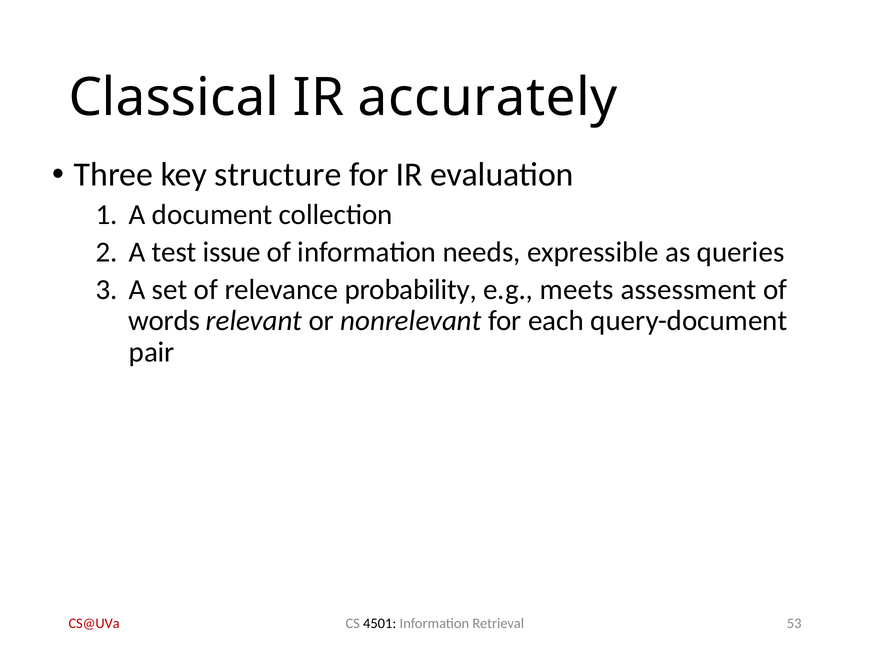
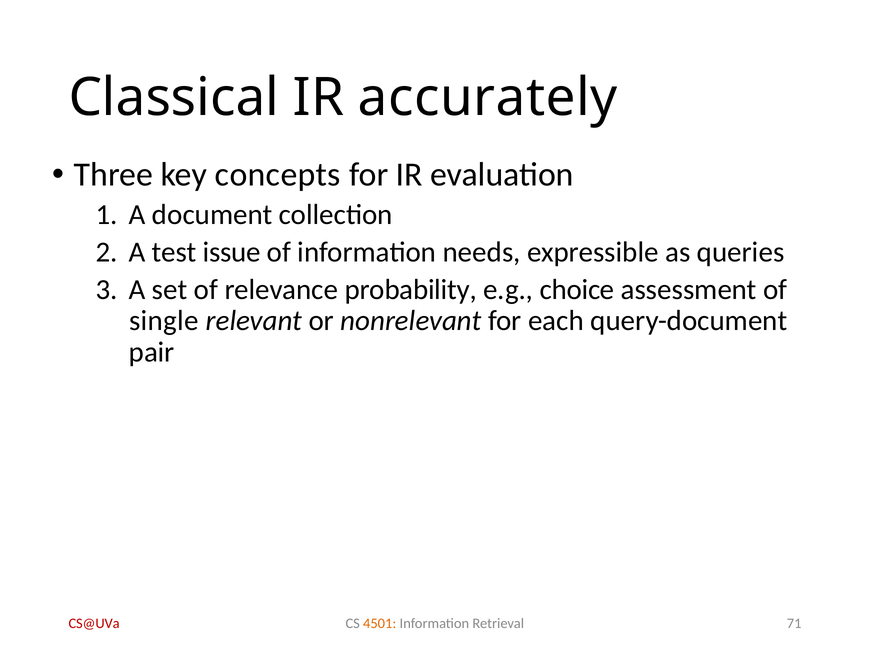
structure: structure -> concepts (278, 175)
meets: meets -> choice (577, 289)
words: words -> single (164, 321)
4501 colour: black -> orange (380, 623)
53: 53 -> 71 (794, 623)
